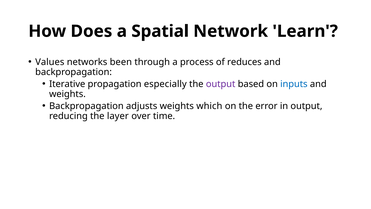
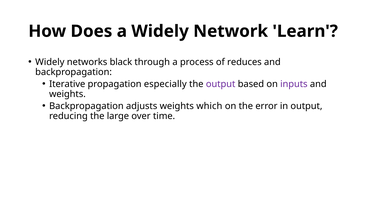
a Spatial: Spatial -> Widely (160, 31)
Values: Values -> Widely (50, 62)
been: been -> black (121, 62)
inputs colour: blue -> purple (294, 84)
layer: layer -> large (118, 116)
